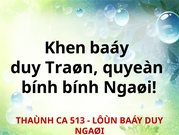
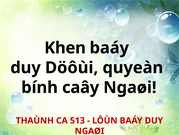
Traøn: Traøn -> Döôùi (72, 67)
bính bính: bính -> caây (81, 87)
